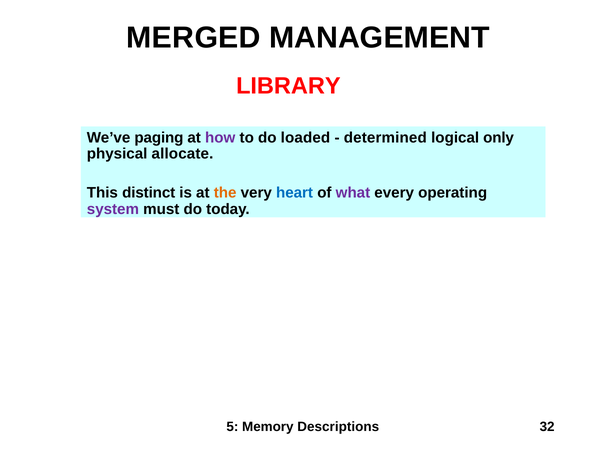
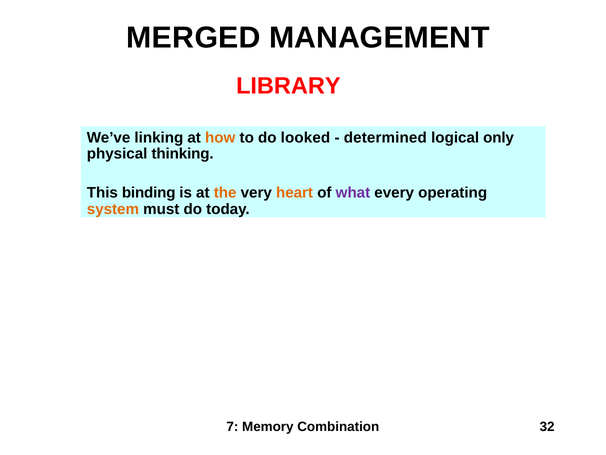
paging: paging -> linking (159, 137)
how colour: purple -> orange (220, 137)
loaded: loaded -> looked (305, 137)
allocate: allocate -> thinking (183, 154)
distinct: distinct -> binding (149, 193)
heart colour: blue -> orange (295, 193)
system colour: purple -> orange (113, 209)
5: 5 -> 7 (232, 426)
Descriptions: Descriptions -> Combination (338, 426)
